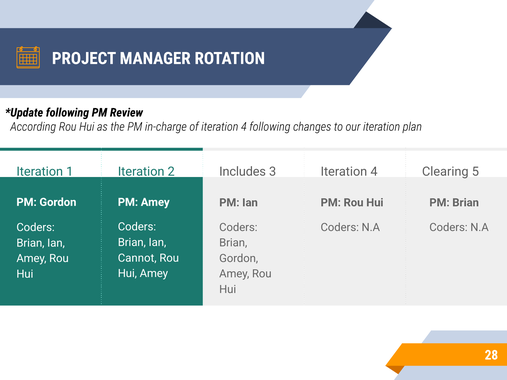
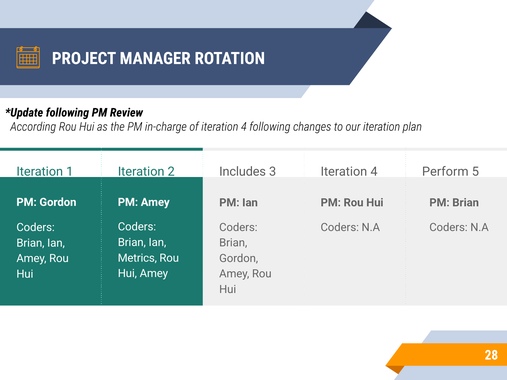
Clearing: Clearing -> Perform (445, 172)
Cannot: Cannot -> Metrics (137, 258)
